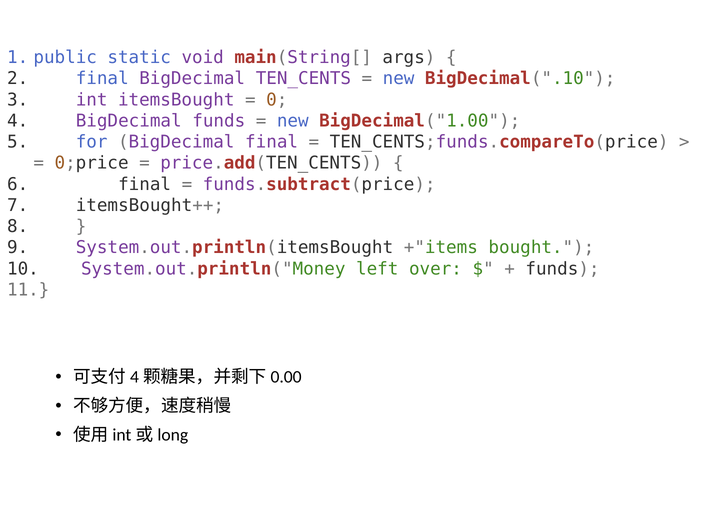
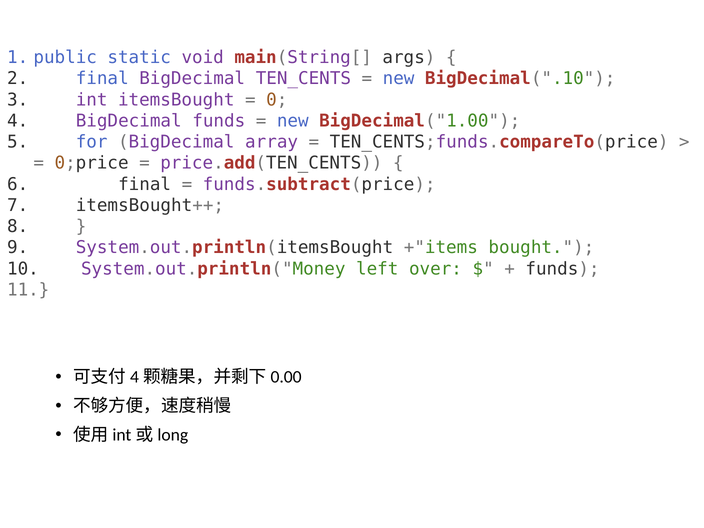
BigDecimal final: final -> array (272, 142)
